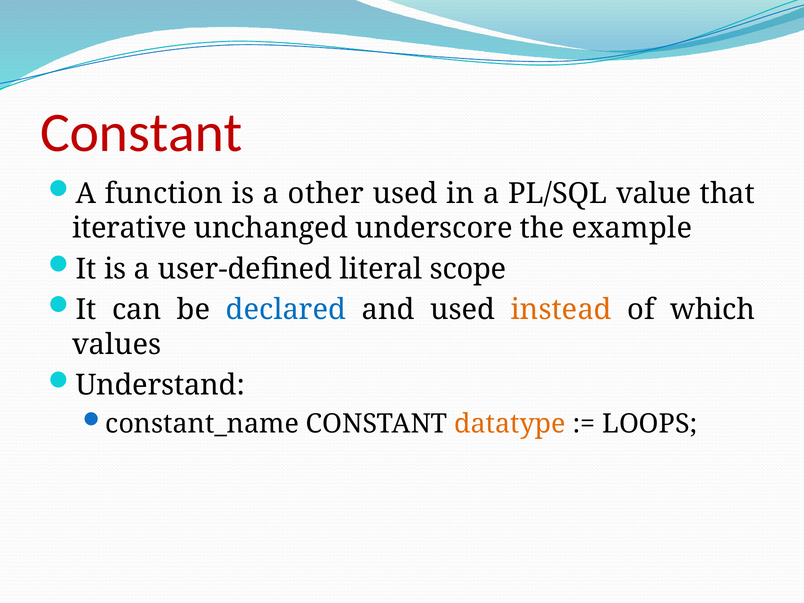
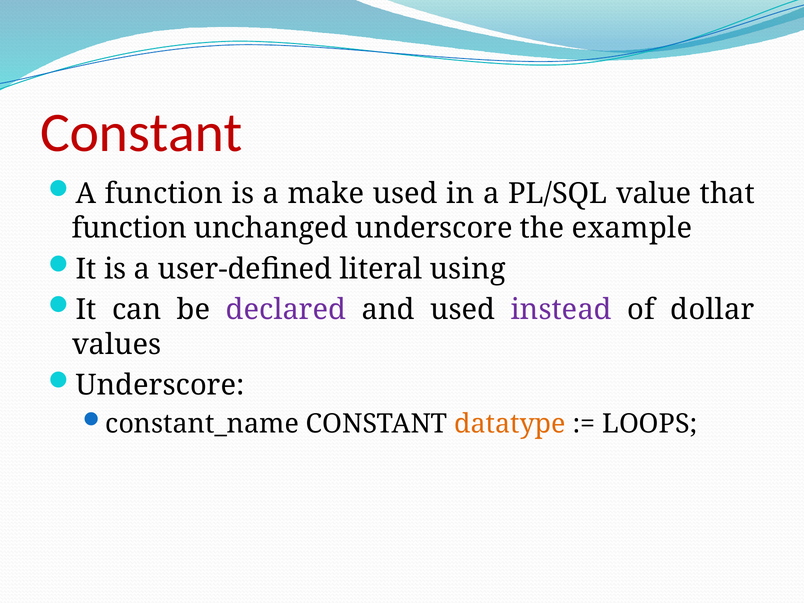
other: other -> make (326, 194)
iterative: iterative -> function (129, 228)
scope: scope -> using (468, 269)
declared colour: blue -> purple (286, 310)
instead colour: orange -> purple (561, 310)
which: which -> dollar (712, 310)
Understand: Understand -> Underscore (160, 385)
